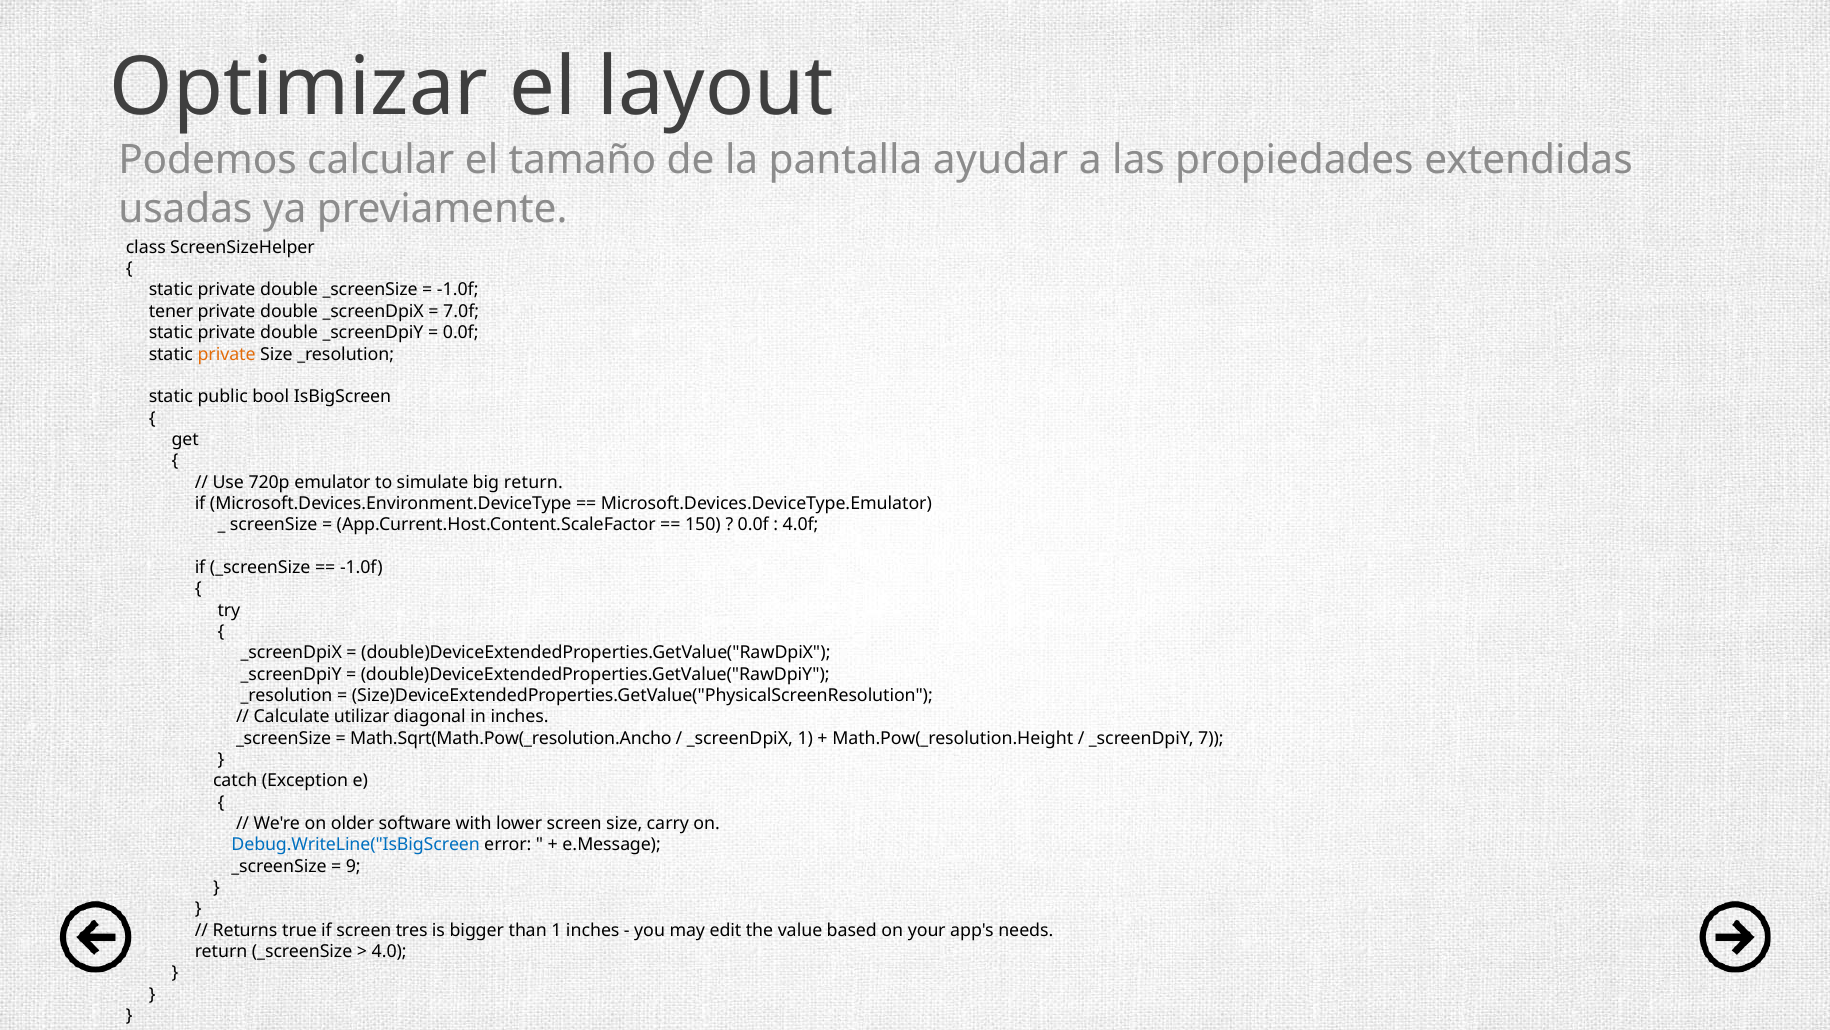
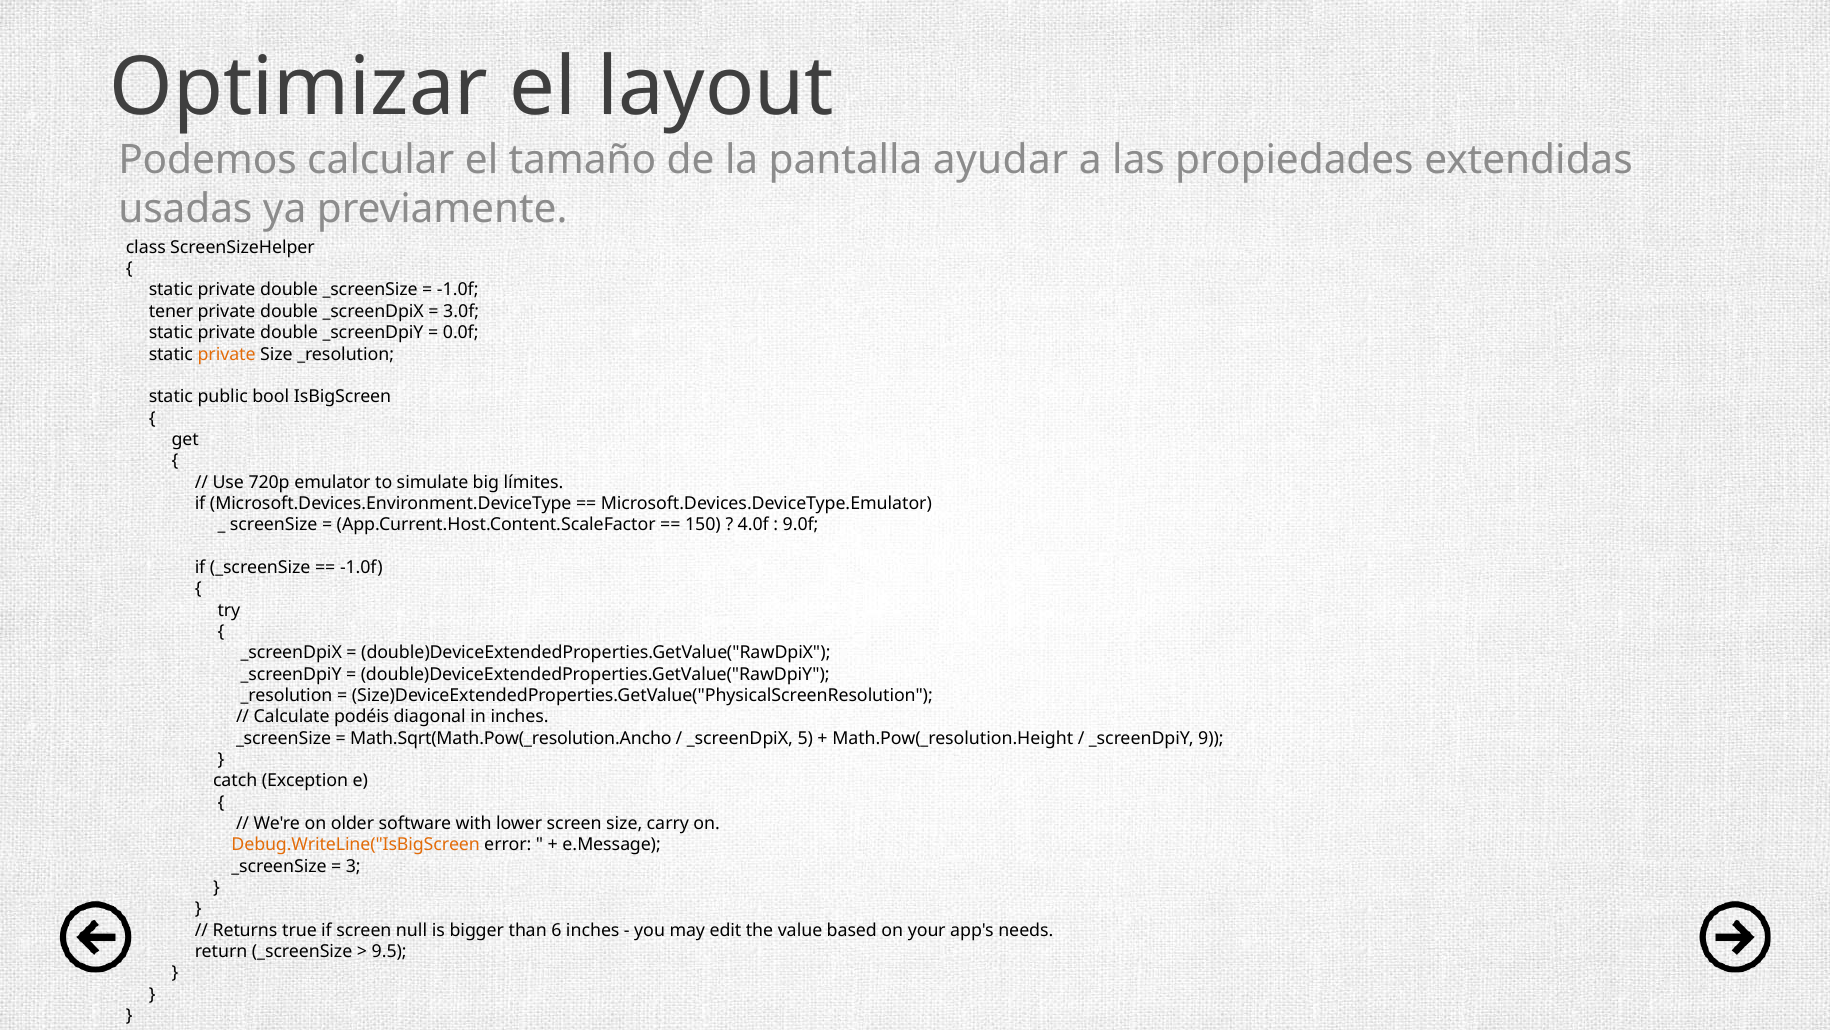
7.0f: 7.0f -> 3.0f (461, 311)
big return: return -> límites (534, 482)
0.0f: 0.0f -> 4.0f (753, 525)
4.0f: 4.0f -> 9.0f (801, 525)
utilizar: utilizar -> podéis (362, 716)
_screenDpiX 1: 1 -> 5 (805, 738)
7: 7 -> 9 (1211, 738)
Debug.WriteLine("IsBigScreen colour: blue -> orange (356, 844)
9: 9 -> 3 (353, 866)
tres: tres -> null (412, 930)
than 1: 1 -> 6 (556, 930)
4.0: 4.0 -> 9.5 (389, 951)
